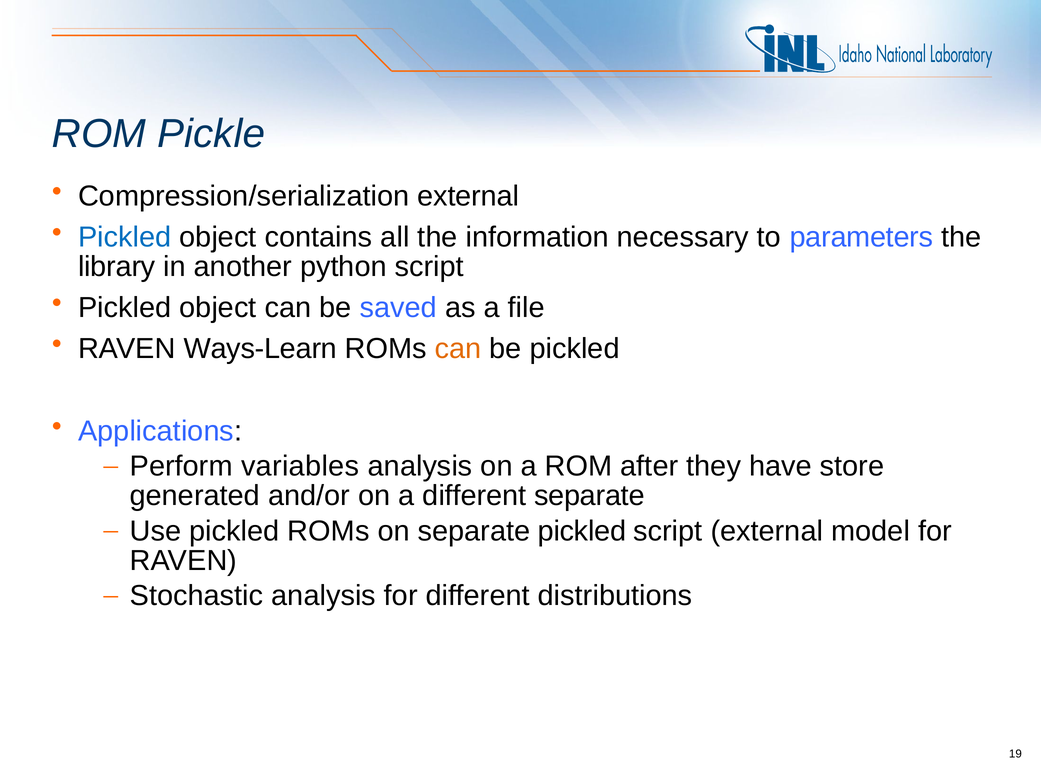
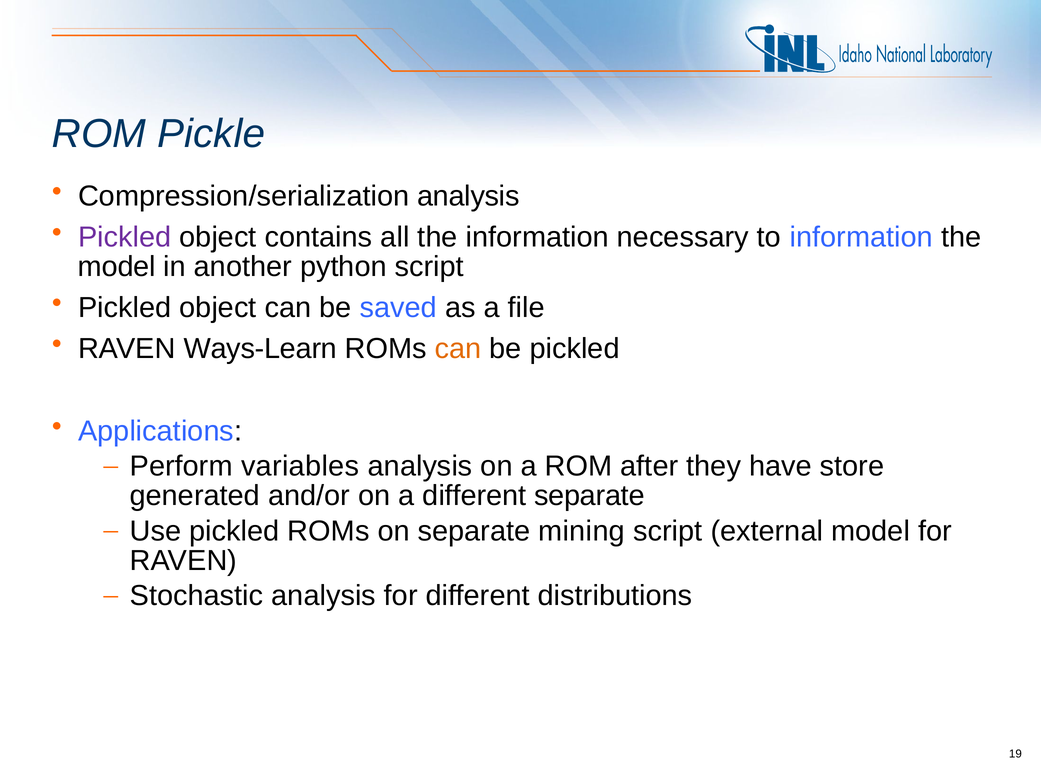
Compression/serialization external: external -> analysis (468, 196)
Pickled colour: blue -> purple (125, 237)
to parameters: parameters -> information (861, 237)
library: library -> model (117, 267)
separate pickled: pickled -> mining (582, 531)
